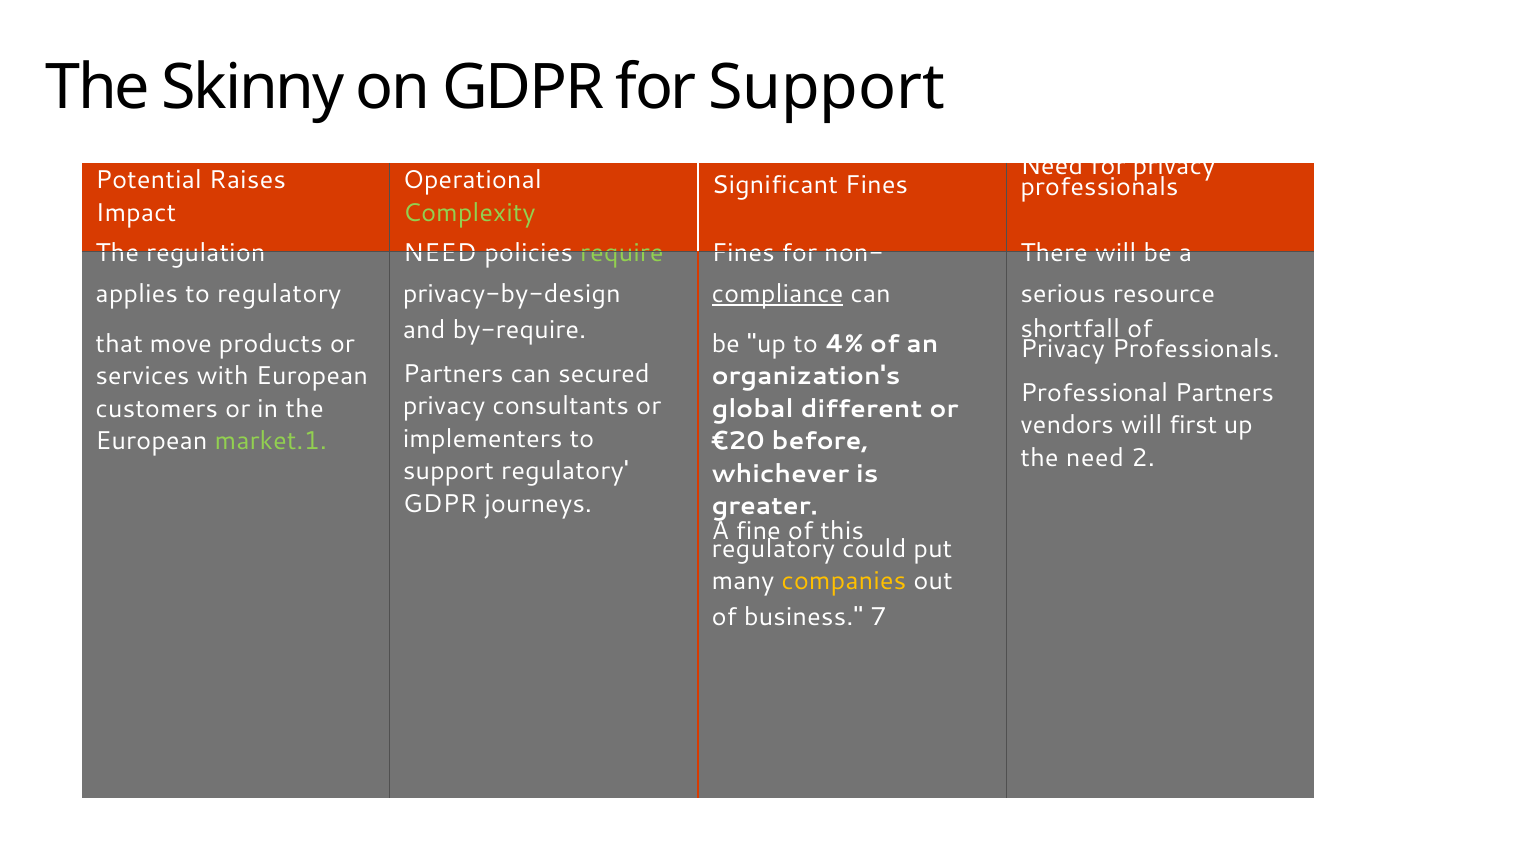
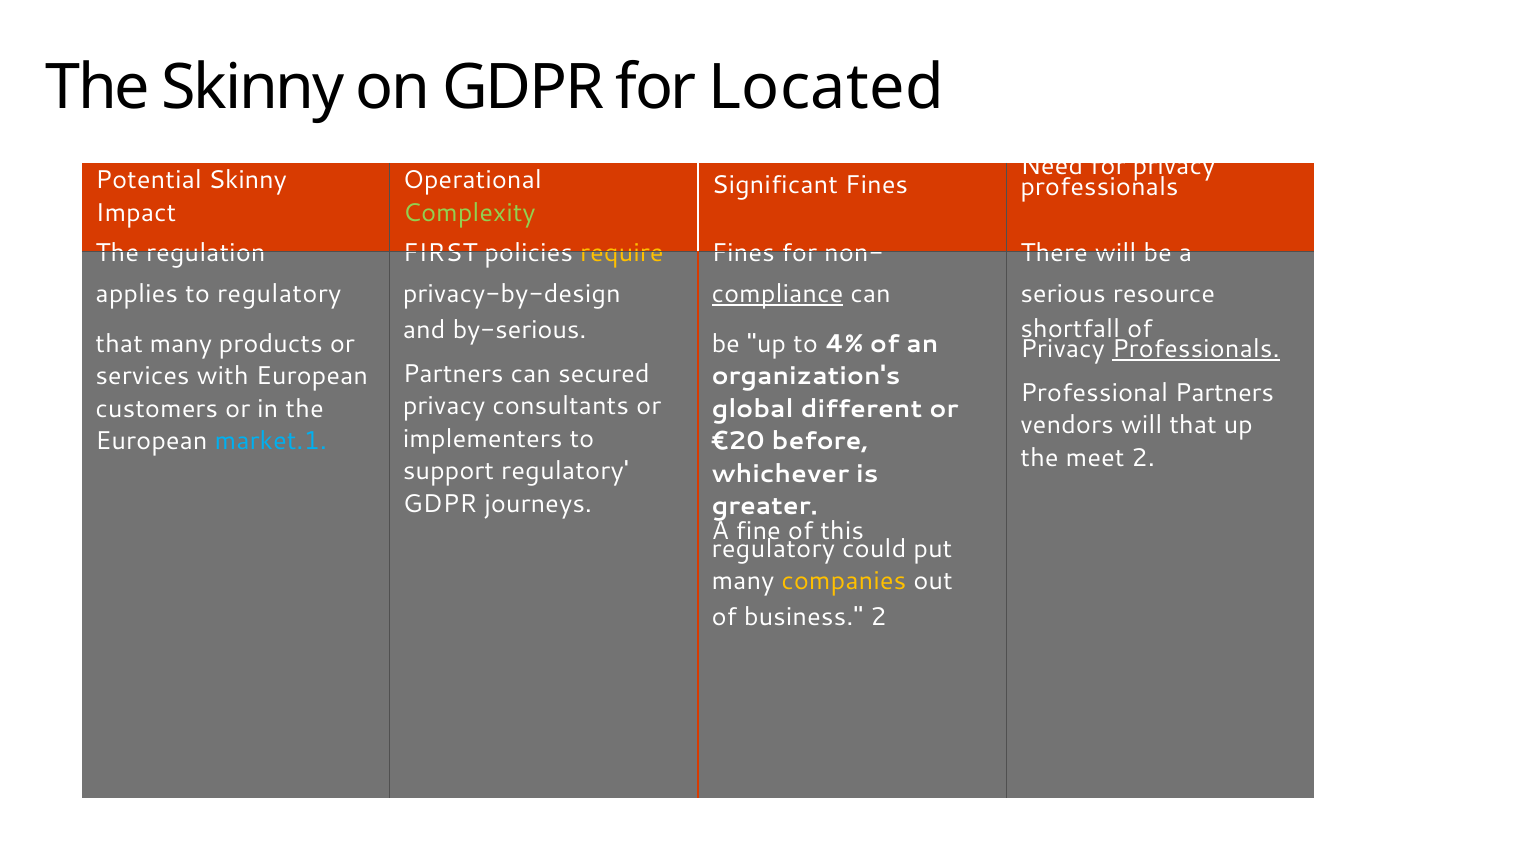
for Support: Support -> Located (826, 88)
Potential Raises: Raises -> Skinny (248, 180)
regulation NEED: NEED -> FIRST (440, 253)
require colour: light green -> yellow (622, 253)
by-require: by-require -> by-serious (520, 330)
that move: move -> many (181, 344)
Professionals underline: none -> present (1196, 349)
will first: first -> that (1193, 426)
market.1 colour: light green -> light blue (271, 442)
the need: need -> meet (1095, 458)
business 7: 7 -> 2 (878, 617)
